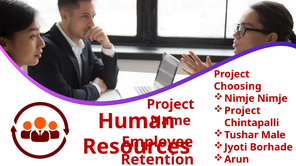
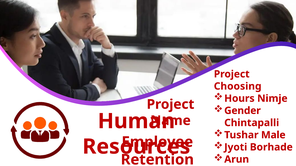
Nimje: Nimje -> Hours (239, 99)
Project: Project -> Gender (242, 111)
